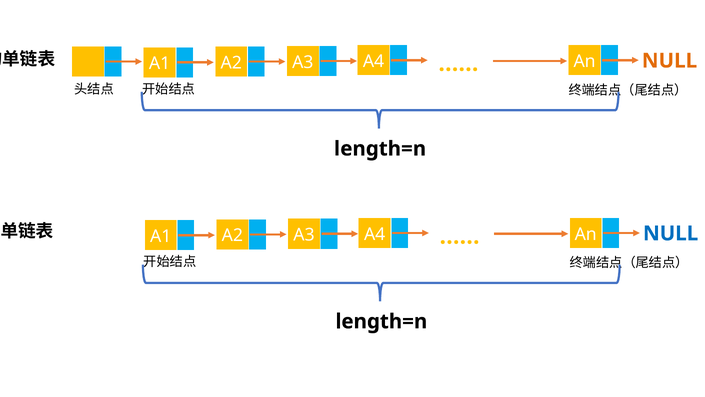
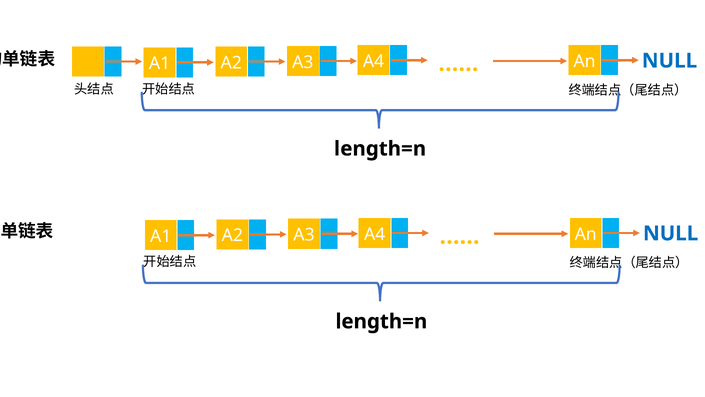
NULL colour: orange -> blue (669, 61)
